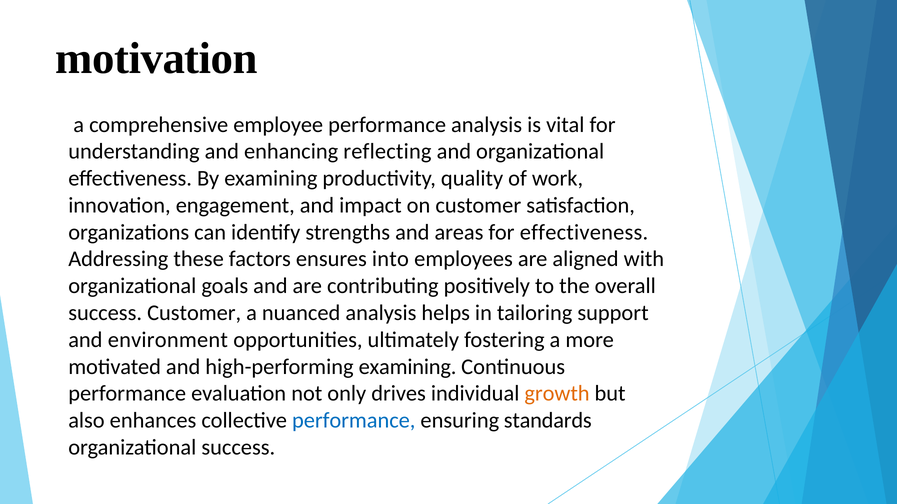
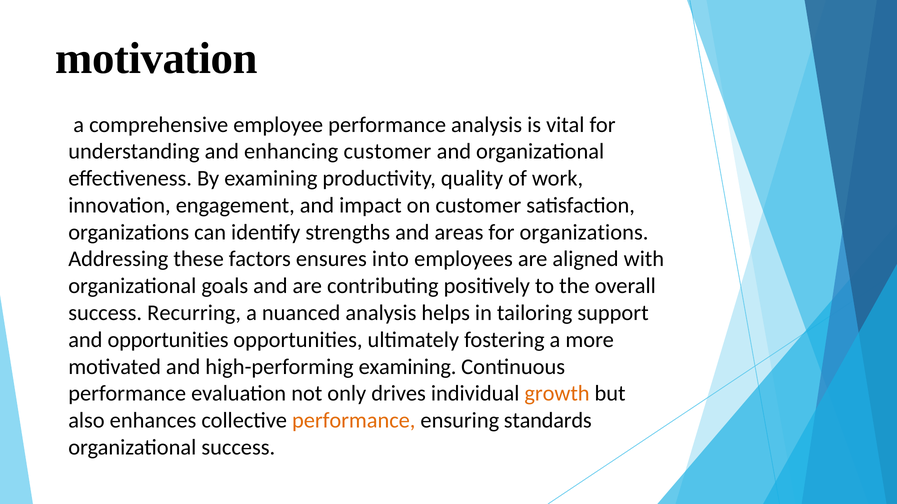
enhancing reflecting: reflecting -> customer (387, 152)
for effectiveness: effectiveness -> organizations (584, 232)
success Customer: Customer -> Recurring (194, 313)
and environment: environment -> opportunities (168, 340)
performance colour: blue -> orange (354, 421)
